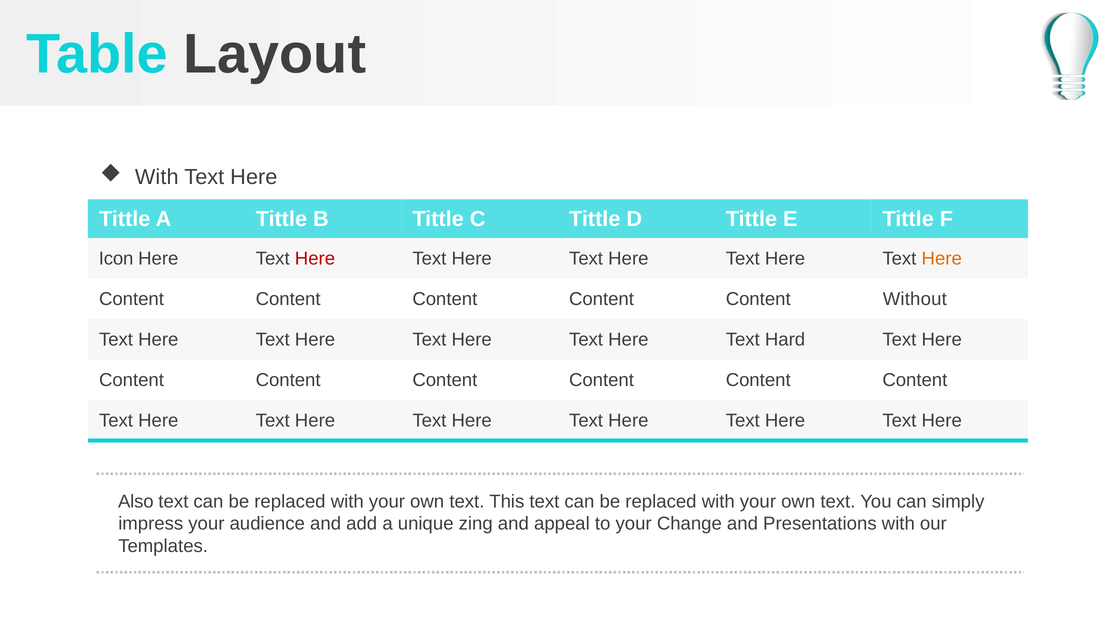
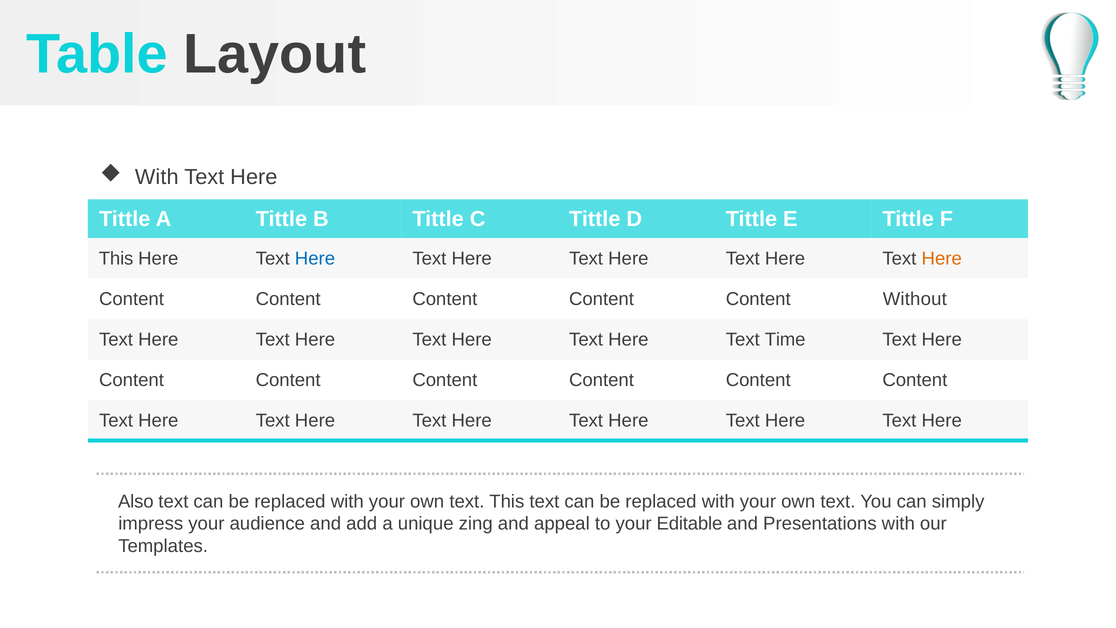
Icon: Icon -> This (116, 258)
Here colour: red -> blue (315, 258)
Hard: Hard -> Time (785, 339)
Change: Change -> Editable (689, 524)
